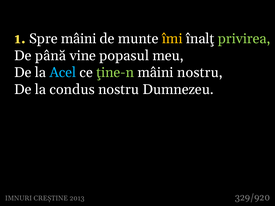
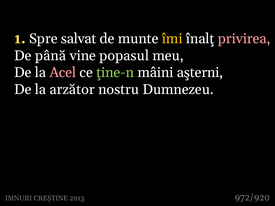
Spre mâini: mâini -> salvat (79, 39)
privirea colour: light green -> pink (244, 39)
Acel colour: light blue -> pink (63, 73)
mâini nostru: nostru -> aşterni (200, 73)
condus: condus -> arzător (72, 90)
329/920: 329/920 -> 972/920 (252, 198)
